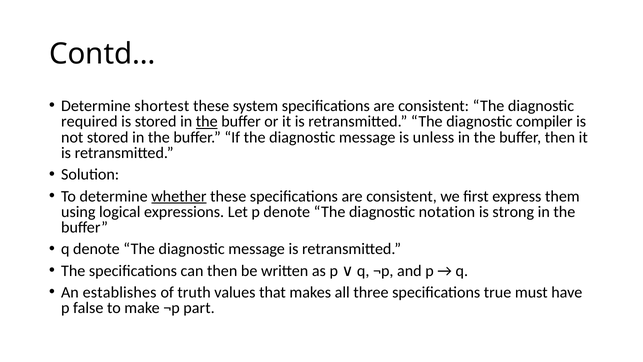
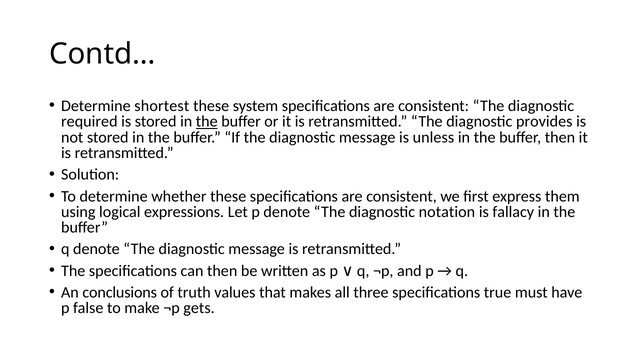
compiler: compiler -> provides (544, 122)
whether underline: present -> none (179, 196)
strong: strong -> fallacy (513, 212)
establishes: establishes -> conclusions (120, 292)
part: part -> gets (199, 308)
